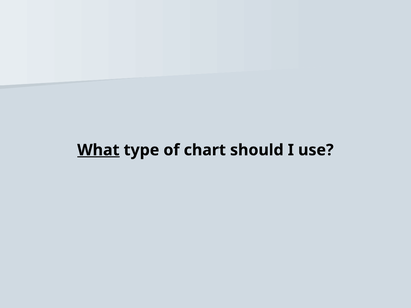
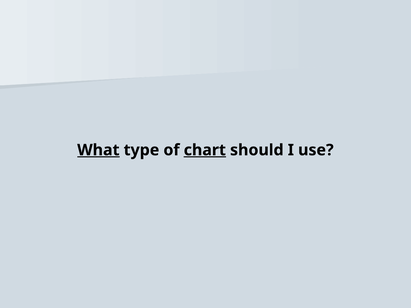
chart underline: none -> present (205, 150)
